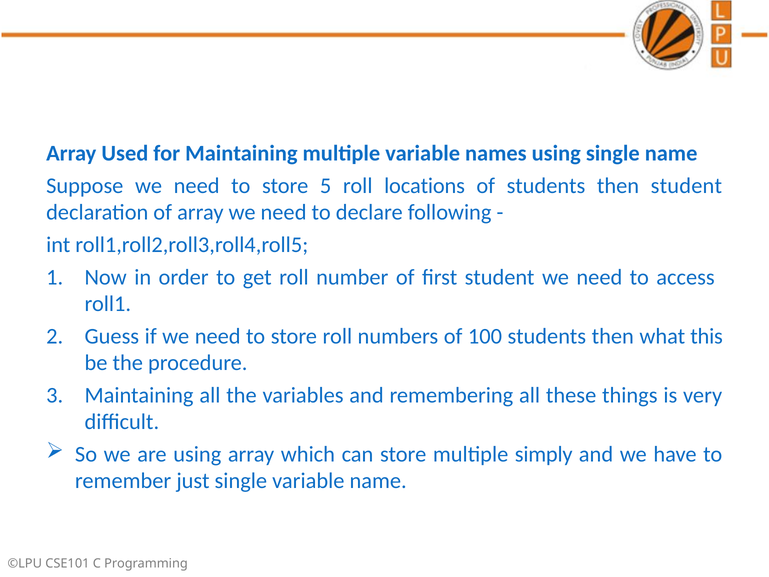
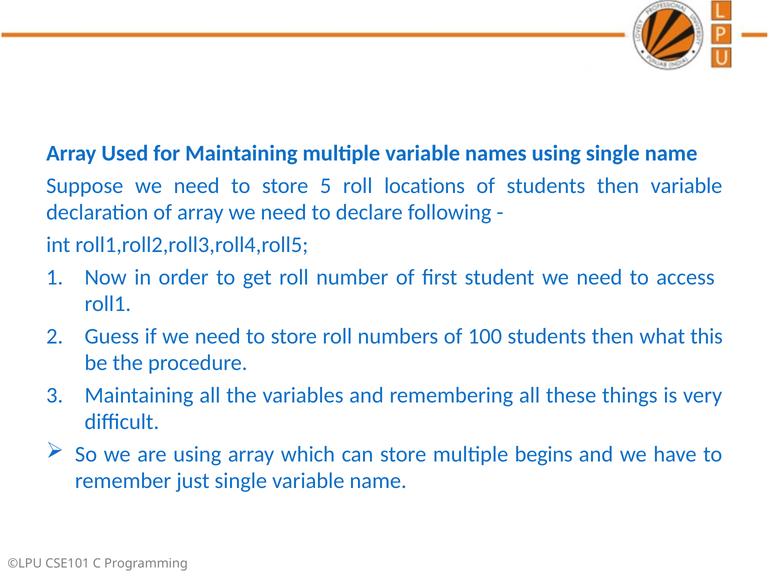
then student: student -> variable (687, 186)
simply: simply -> begins (544, 454)
